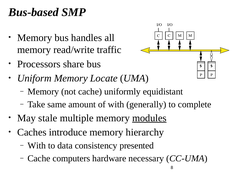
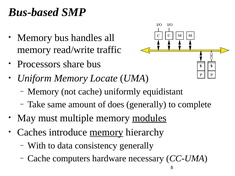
of with: with -> does (116, 104)
stale: stale -> must (48, 118)
memory underline: none -> present (106, 132)
consistency presented: presented -> generally (137, 146)
